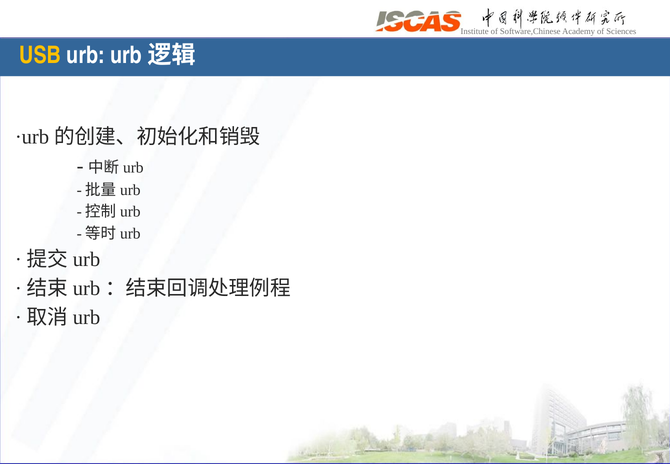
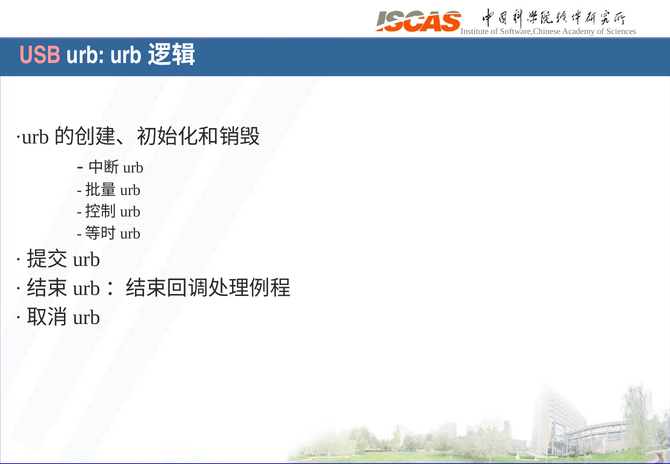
USB colour: yellow -> pink (40, 55)
